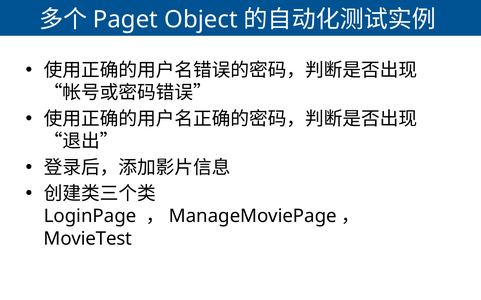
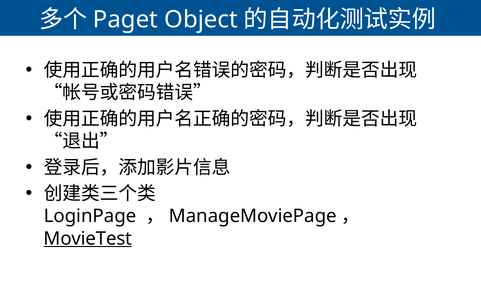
MovieTest underline: none -> present (88, 239)
